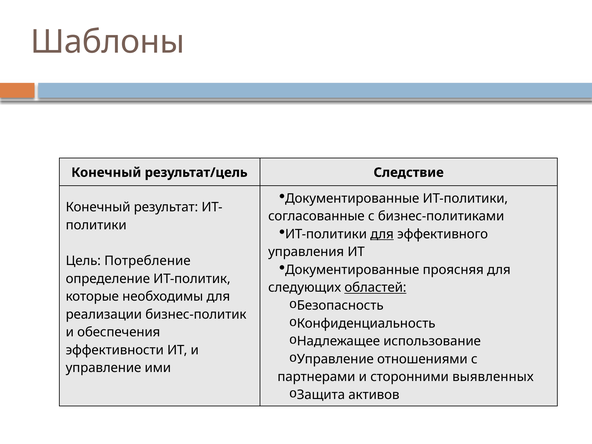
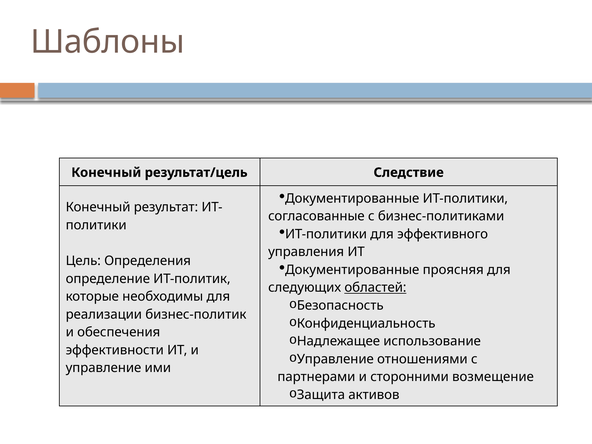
для underline: present -> none (382, 234)
Потребление: Потребление -> Определения (148, 261)
выявленных: выявленных -> возмещение (493, 377)
